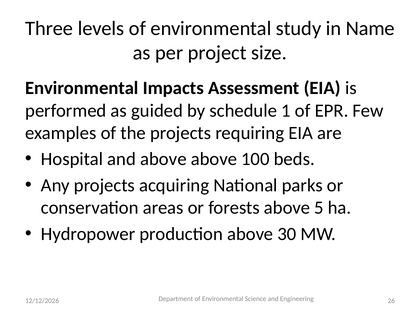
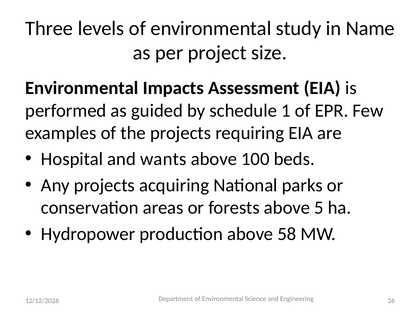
and above: above -> wants (163, 159)
30: 30 -> 58 (287, 234)
